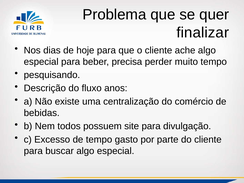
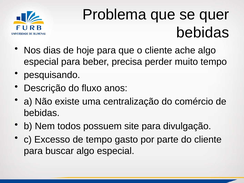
finalizar: finalizar -> bebidas (203, 33)
